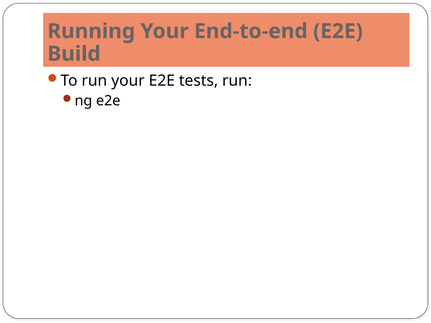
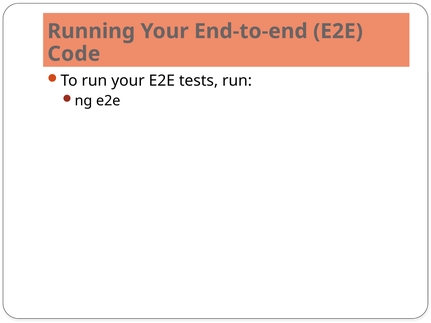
Build: Build -> Code (74, 54)
